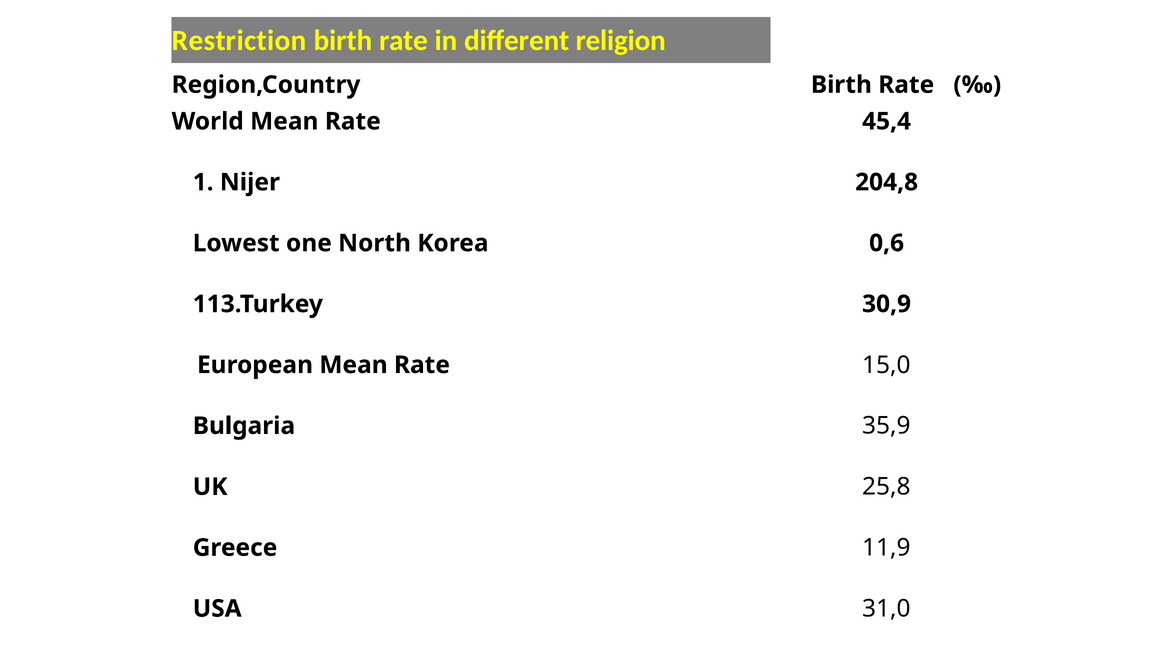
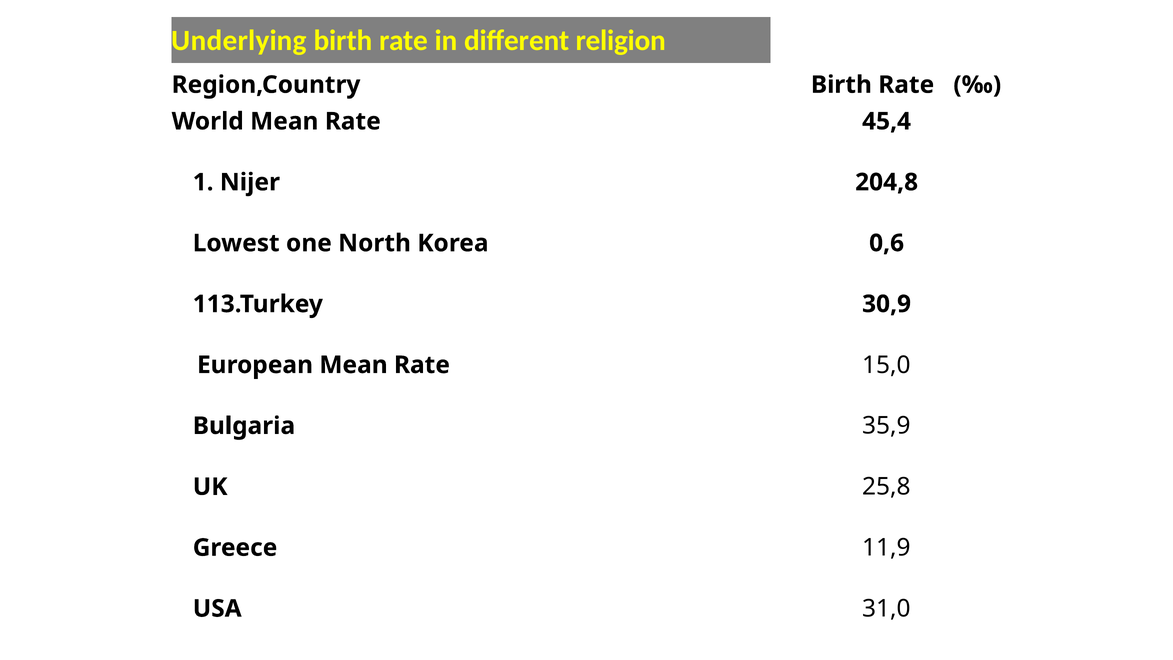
Restriction: Restriction -> Underlying (239, 41)
